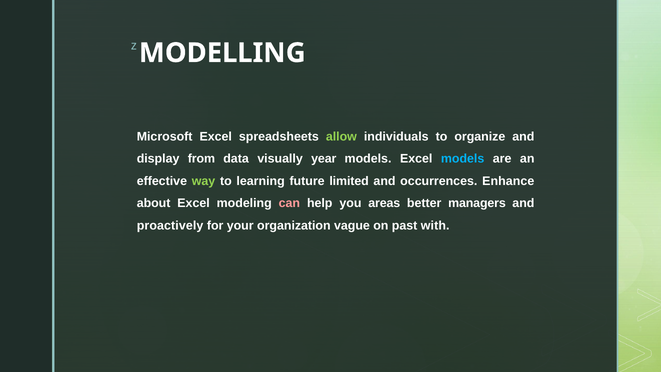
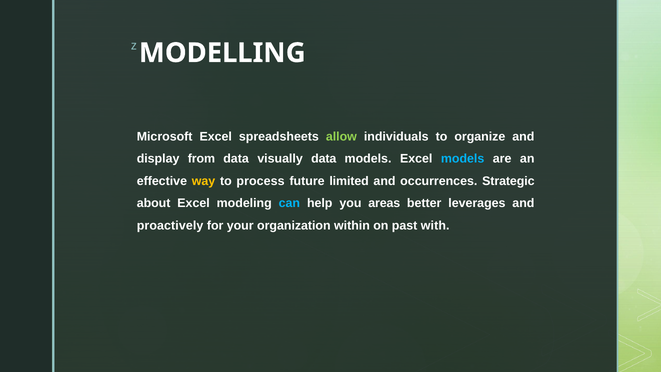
visually year: year -> data (324, 159)
way colour: light green -> yellow (204, 181)
learning: learning -> process (261, 181)
Enhance: Enhance -> Strategic (508, 181)
can colour: pink -> light blue (289, 203)
managers: managers -> leverages (477, 203)
vague: vague -> within (352, 226)
